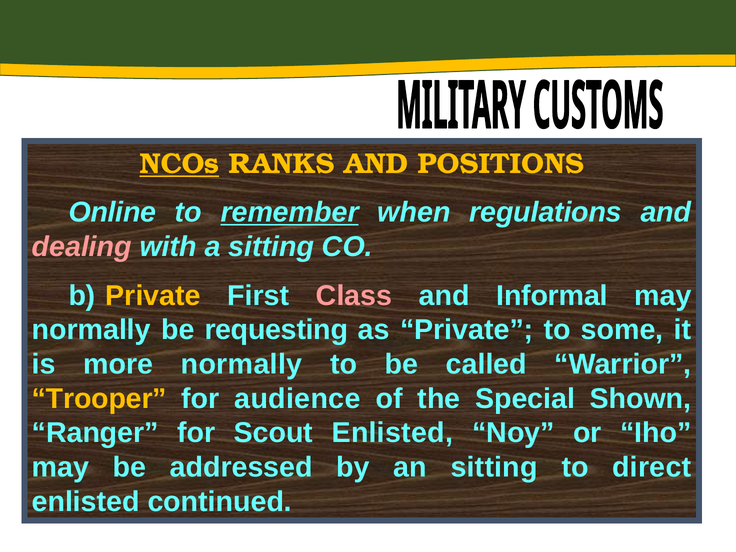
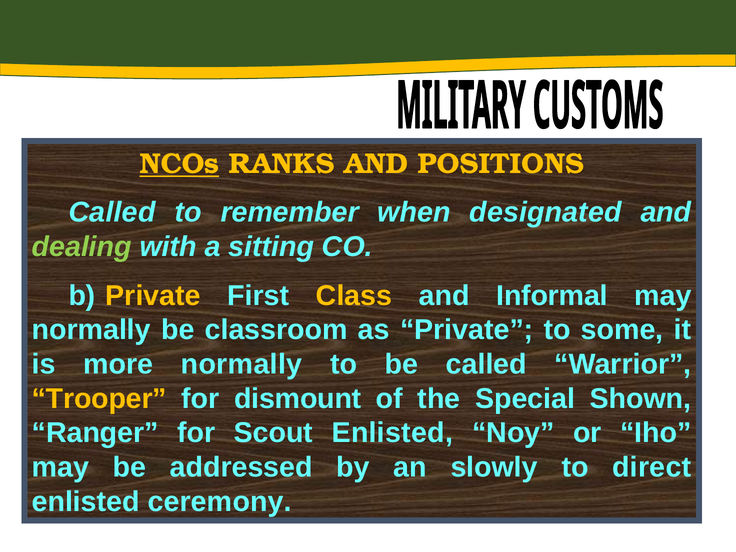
Online: Online -> Called (112, 213)
remember underline: present -> none (290, 213)
regulations: regulations -> designated (546, 213)
dealing colour: pink -> light green (82, 247)
Class colour: pink -> yellow (354, 296)
requesting: requesting -> classroom (276, 330)
audience: audience -> dismount (298, 399)
an sitting: sitting -> slowly (494, 467)
continued: continued -> ceremony (220, 502)
